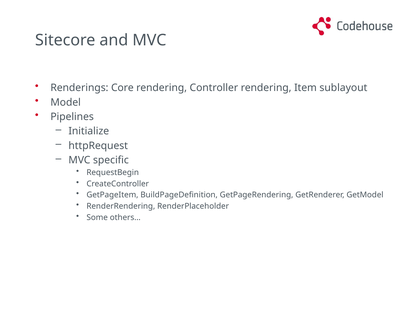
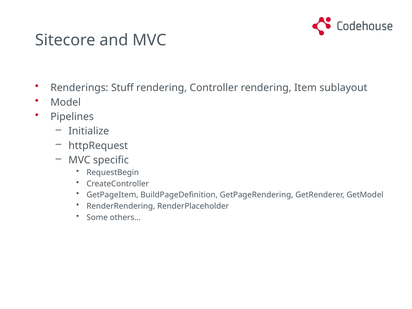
Core: Core -> Stuff (122, 88)
